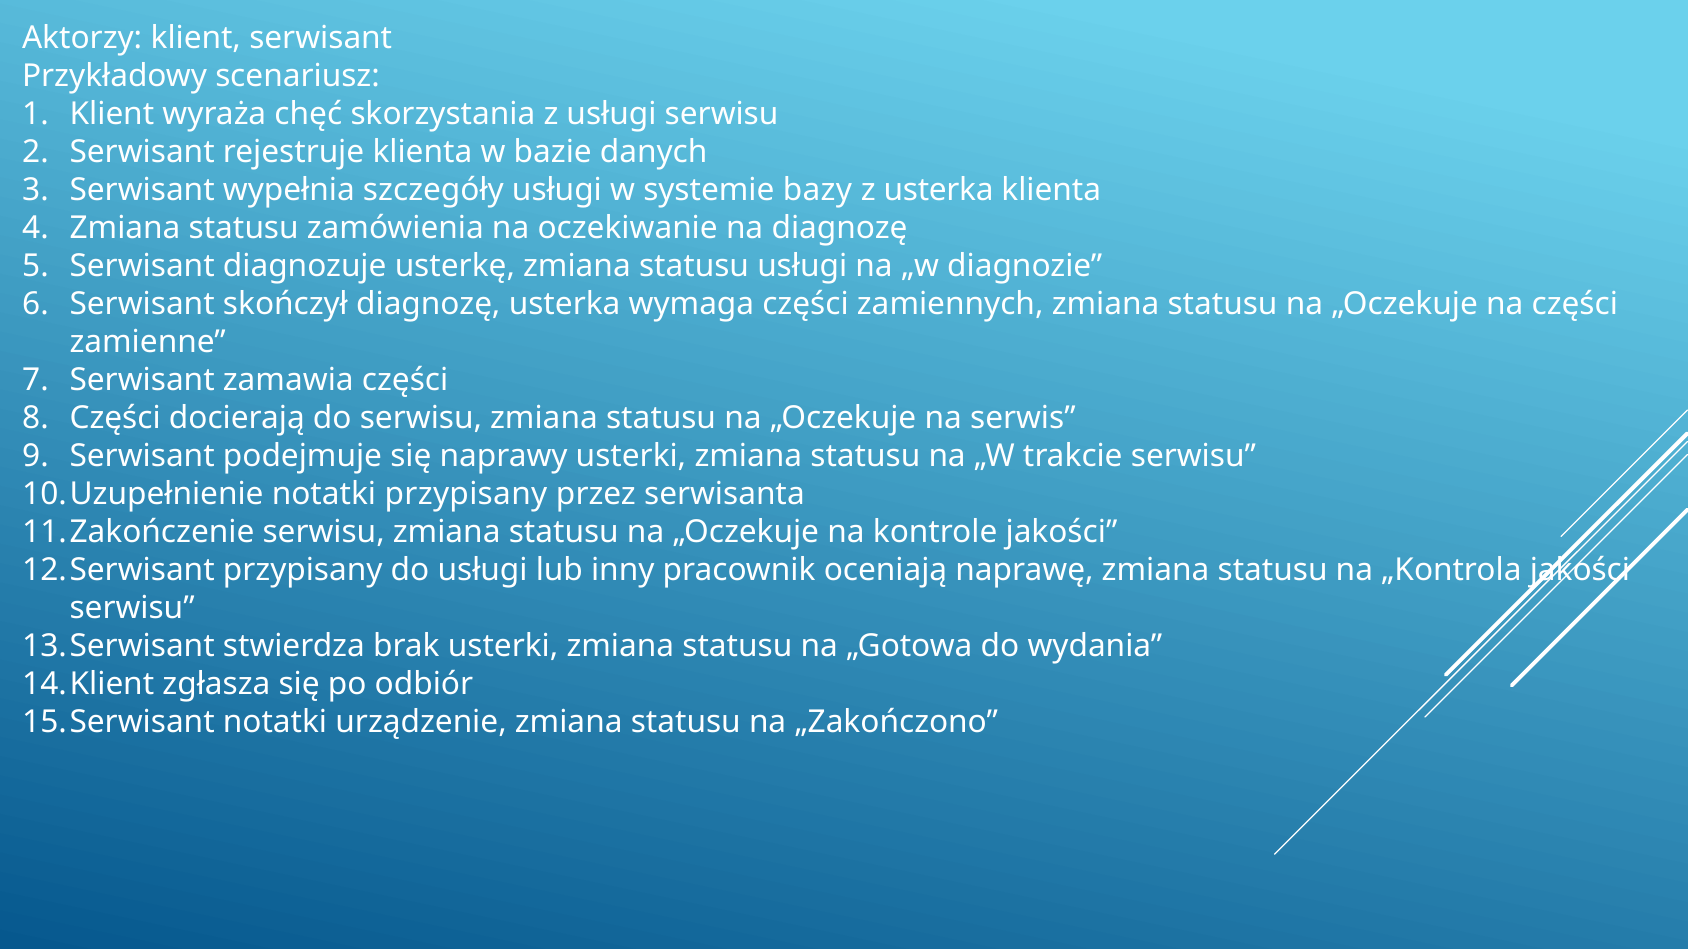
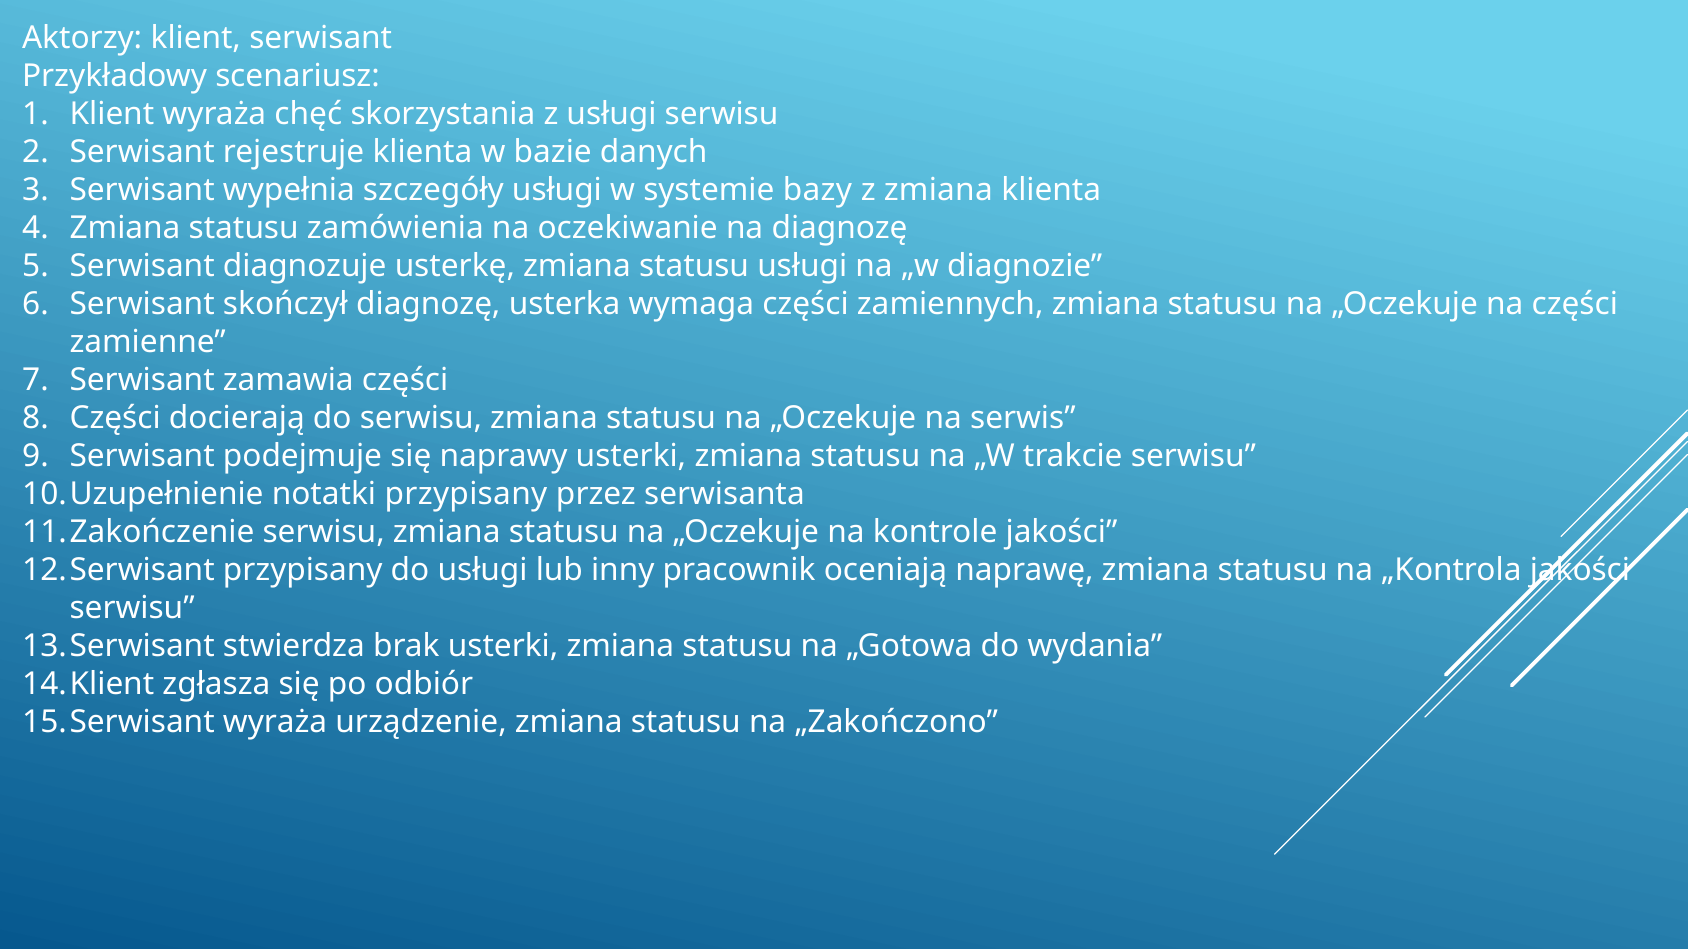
z usterka: usterka -> zmiana (938, 190)
notatki: notatki -> wyraża (275, 722)
